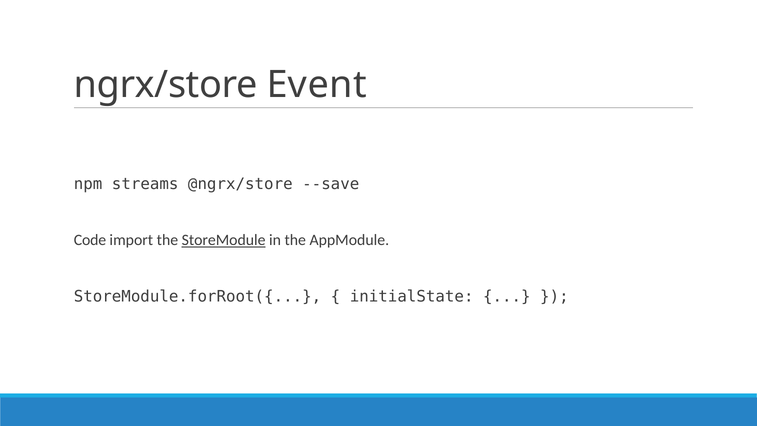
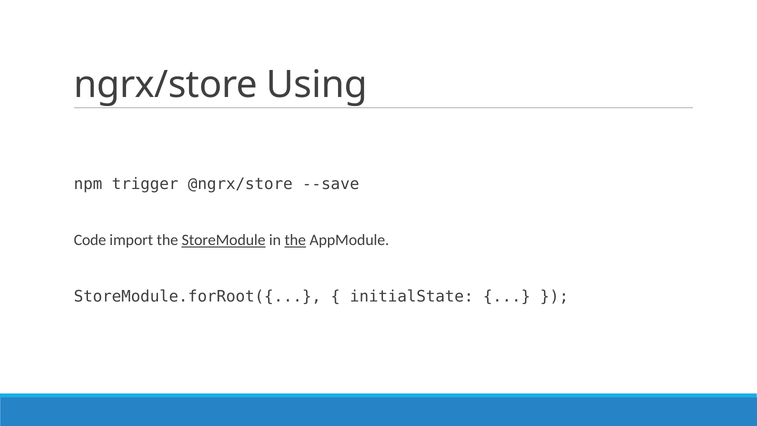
Event: Event -> Using (317, 85)
streams: streams -> trigger (145, 184)
the underline: none -> present (295, 240)
